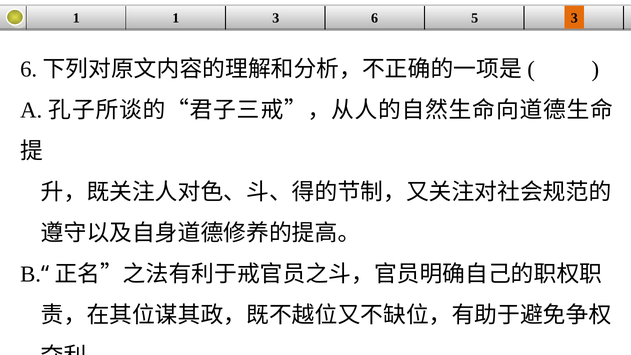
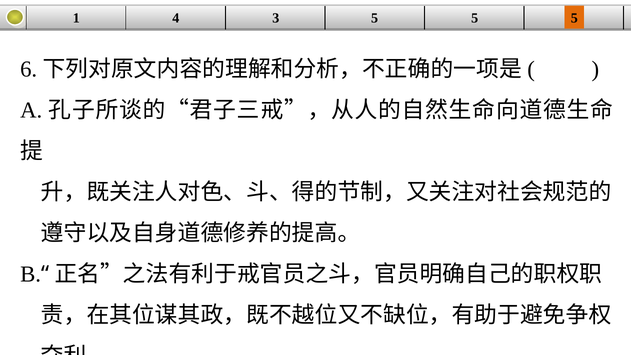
1 1: 1 -> 4 (176, 18)
3 6: 6 -> 5 (375, 18)
3: 3 -> 5 (574, 18)
